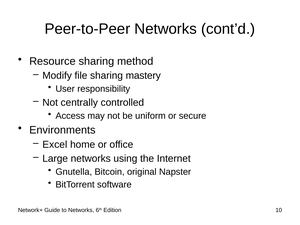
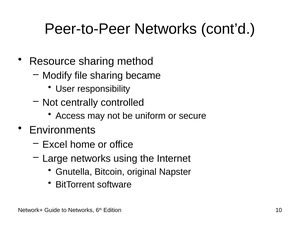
mastery: mastery -> became (143, 76)
